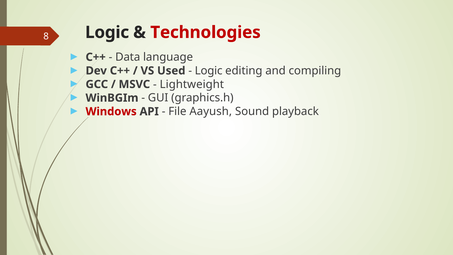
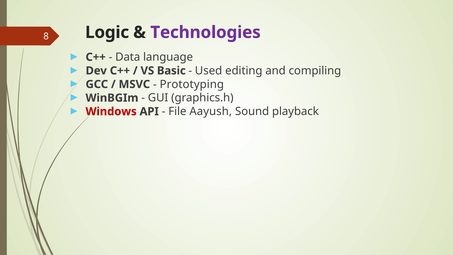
Technologies colour: red -> purple (206, 32)
Used: Used -> Basic (171, 71)
Logic: Logic -> Used (209, 71)
Lightweight: Lightweight -> Prototyping (192, 84)
